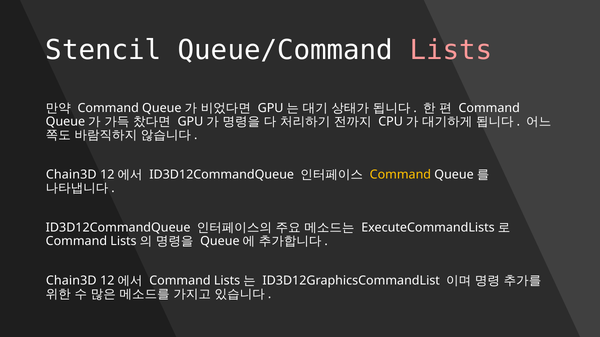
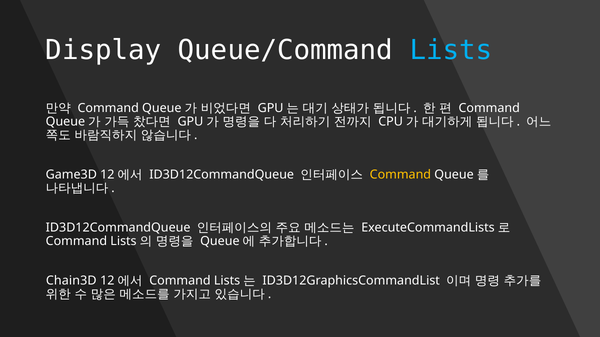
Stencil: Stencil -> Display (103, 50)
Lists colour: pink -> light blue (451, 50)
Chain3D: Chain3D -> Game3D (71, 175)
